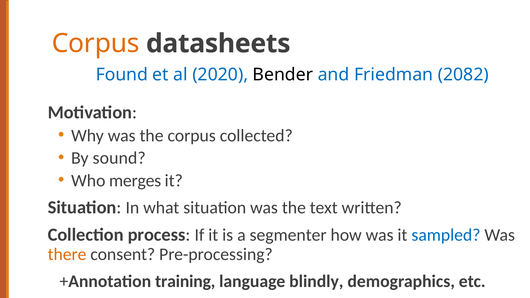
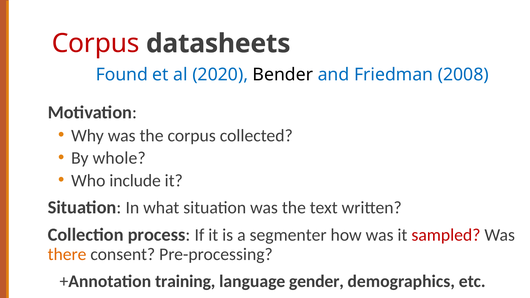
Corpus colour: orange -> red (96, 44)
2082: 2082 -> 2008 (463, 75)
sound: sound -> whole (119, 158)
merges: merges -> include (135, 181)
sampled colour: blue -> red (446, 235)
blindly: blindly -> gender (316, 281)
